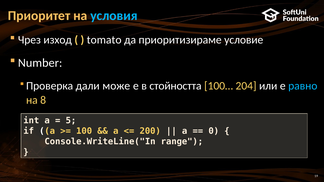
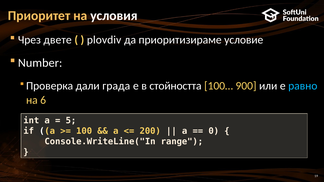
условия colour: light blue -> white (114, 16)
изход: изход -> двете (58, 40)
tomato: tomato -> plovdiv (104, 40)
може: може -> града (116, 86)
204: 204 -> 900 (246, 86)
8: 8 -> 6 (43, 100)
